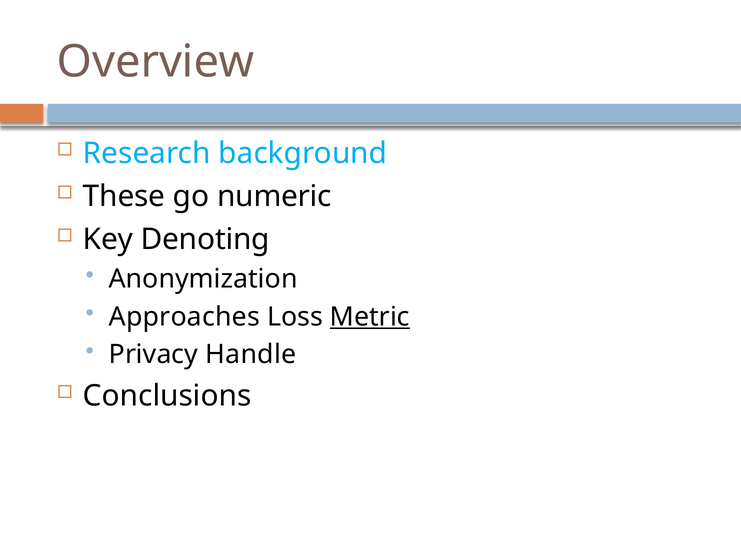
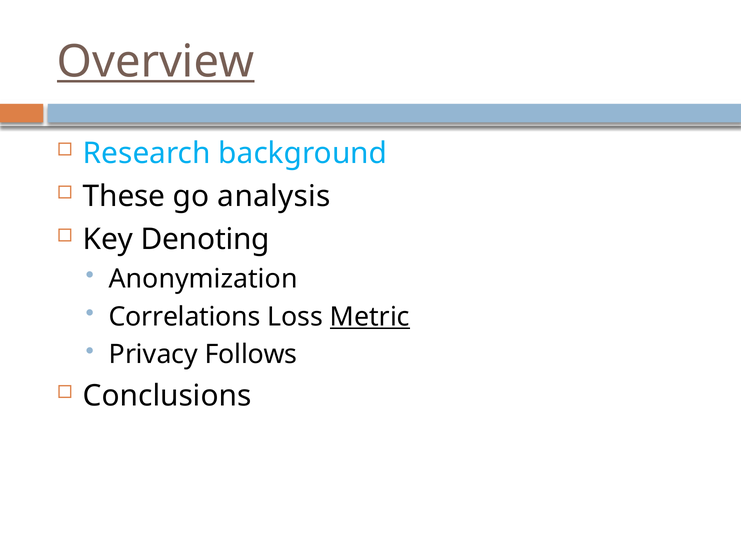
Overview underline: none -> present (156, 62)
numeric: numeric -> analysis (274, 196)
Approaches: Approaches -> Correlations (185, 317)
Handle: Handle -> Follows (251, 354)
